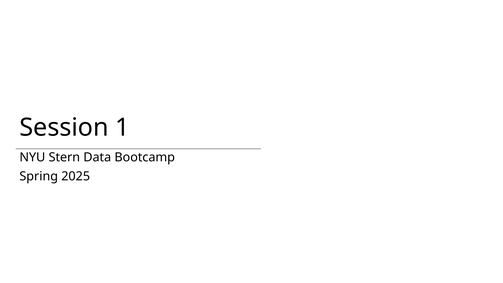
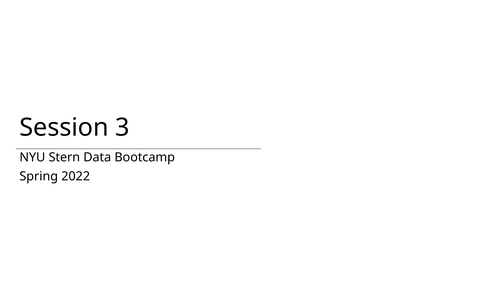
1: 1 -> 3 (122, 127)
2025: 2025 -> 2022 (76, 176)
